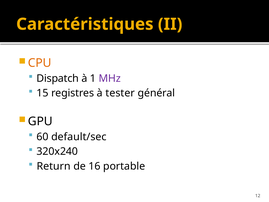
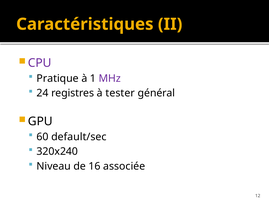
CPU colour: orange -> purple (40, 63)
Dispatch: Dispatch -> Pratique (58, 78)
15: 15 -> 24 (43, 93)
Return: Return -> Niveau (54, 166)
portable: portable -> associée (124, 166)
